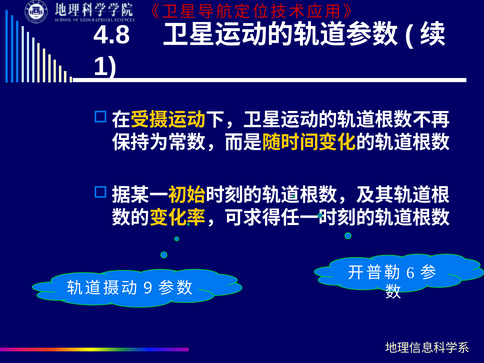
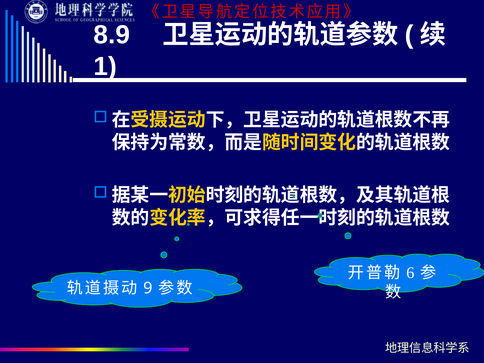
4.8: 4.8 -> 8.9 (112, 35)
